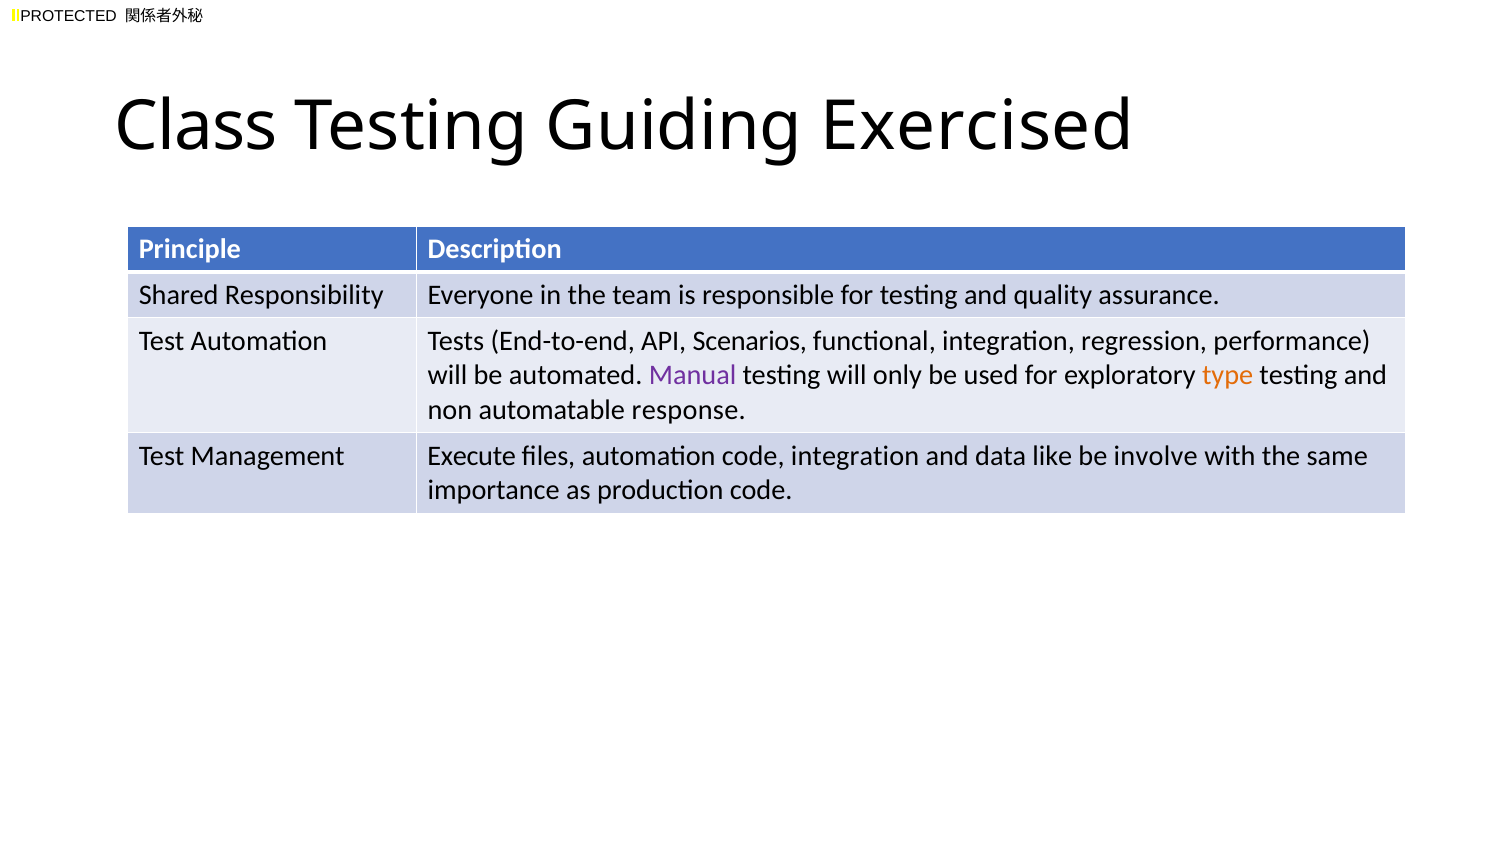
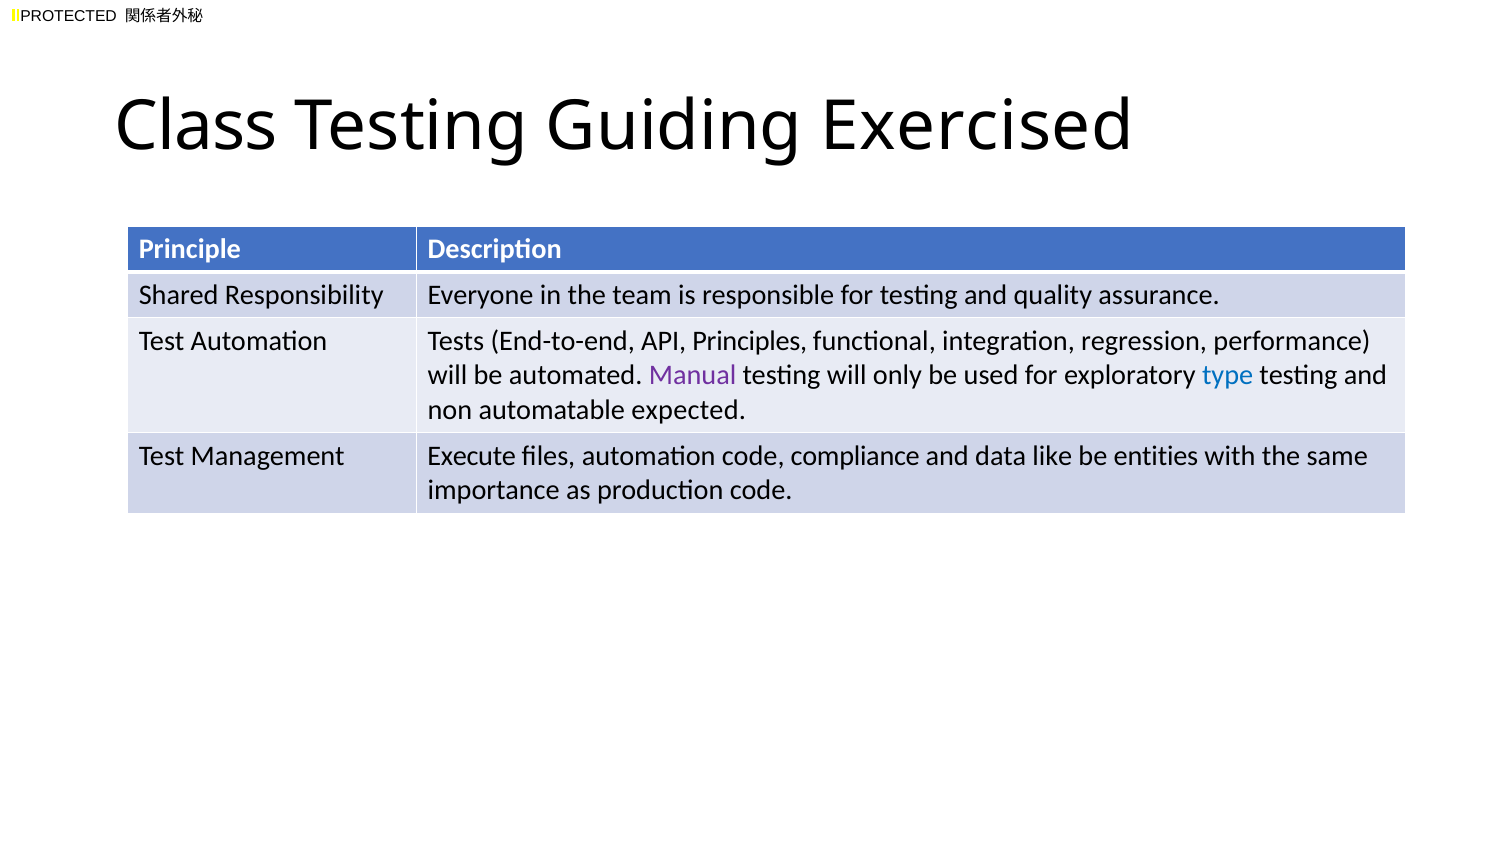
Scenarios: Scenarios -> Principles (750, 341)
type colour: orange -> blue (1228, 376)
response: response -> expected (689, 410)
code integration: integration -> compliance (855, 456)
involve: involve -> entities (1156, 456)
